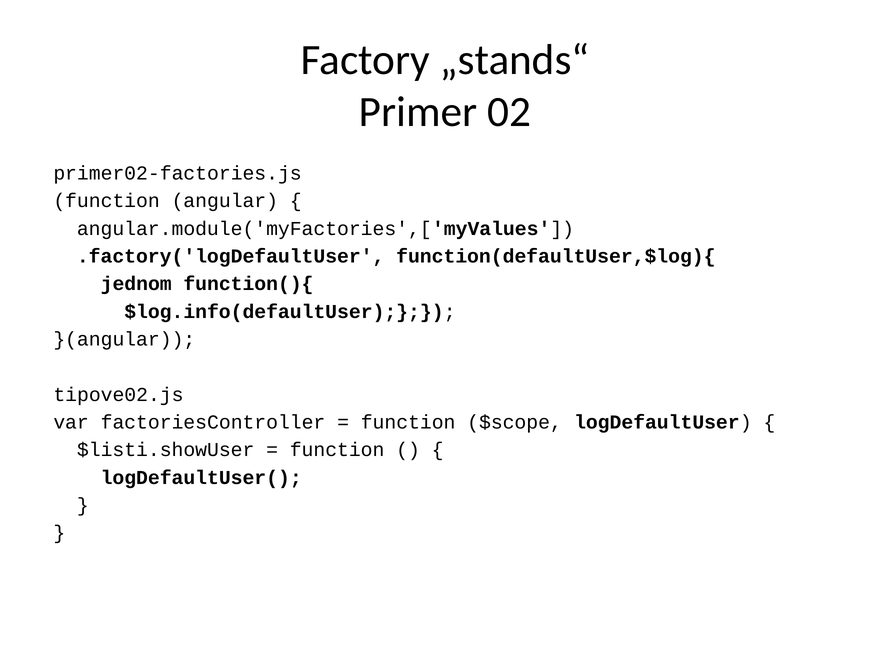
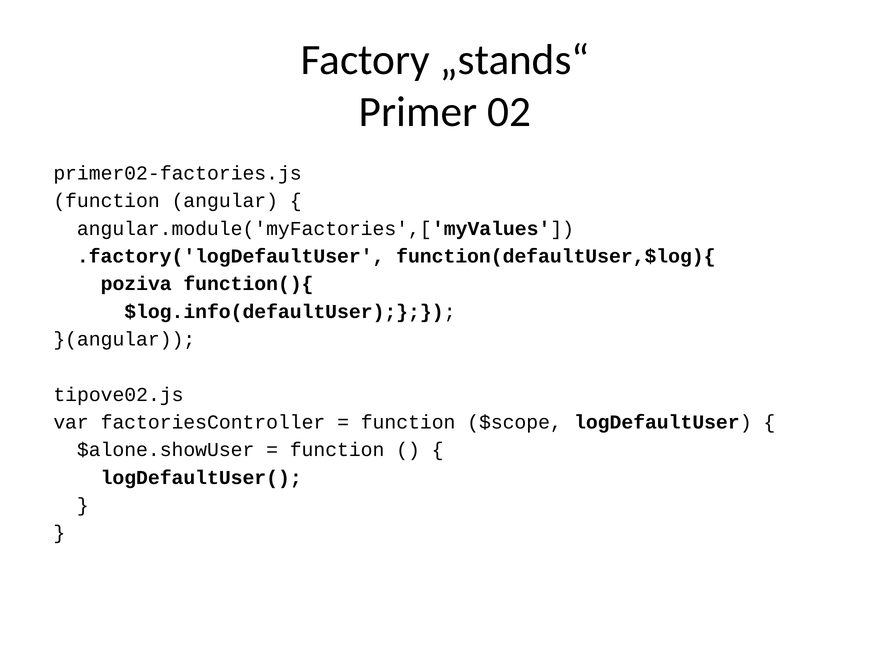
jednom: jednom -> poziva (136, 284)
$listi.showUser: $listi.showUser -> $alone.showUser (166, 450)
